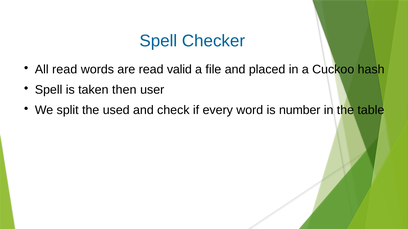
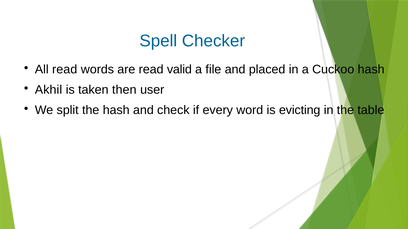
Spell: Spell -> Akhil (49, 90)
the used: used -> hash (116, 110)
number: number -> evicting (300, 110)
